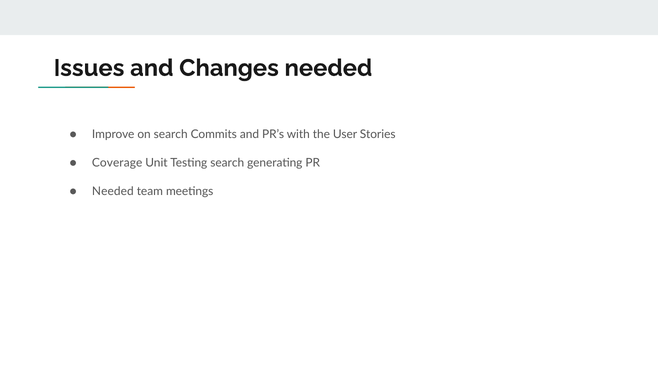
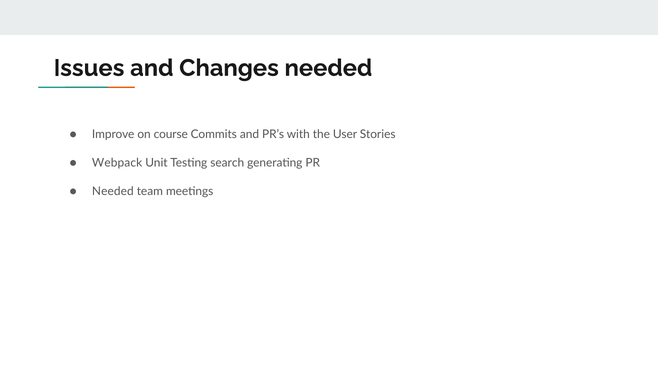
on search: search -> course (171, 135)
Coverage: Coverage -> Webpack (117, 163)
